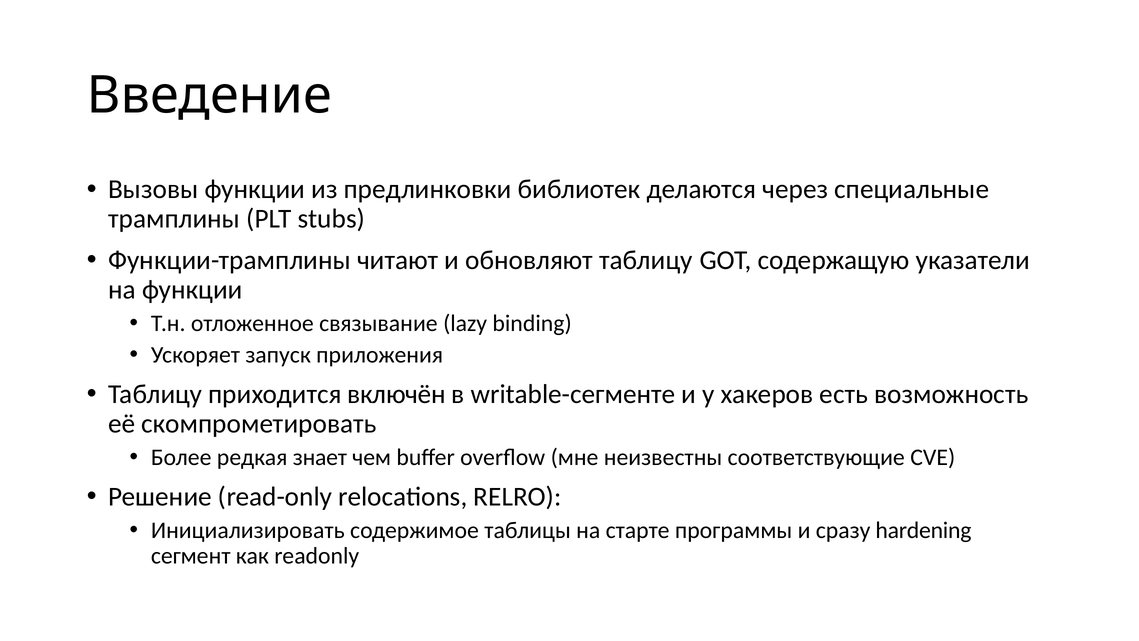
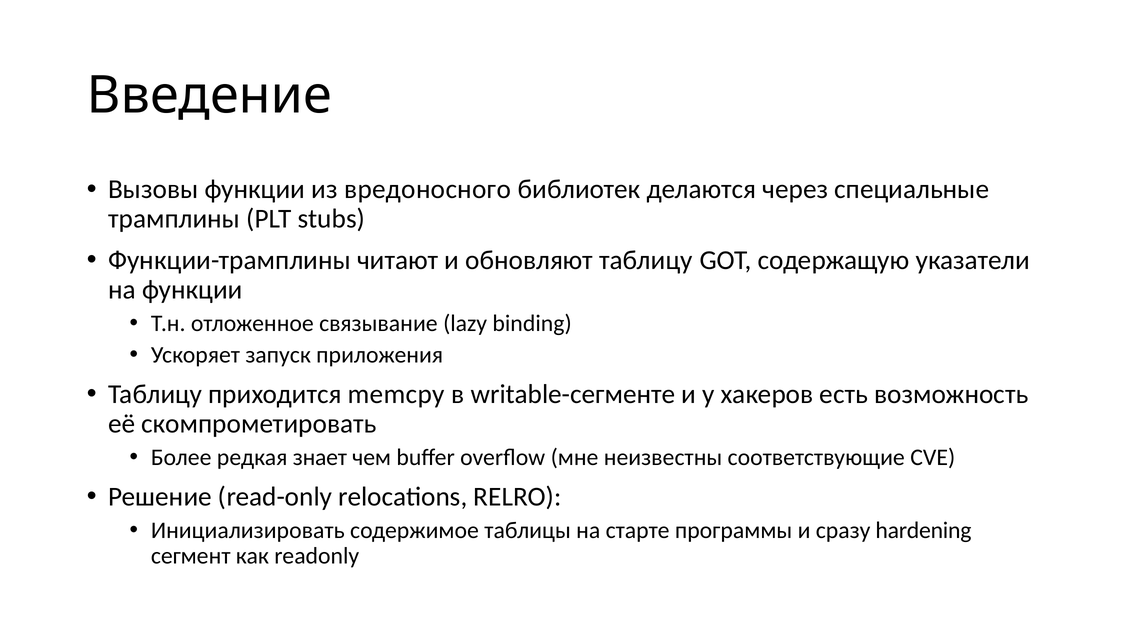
предлинковки: предлинковки -> вредоносного (428, 189)
включён: включён -> memcpy (396, 394)
